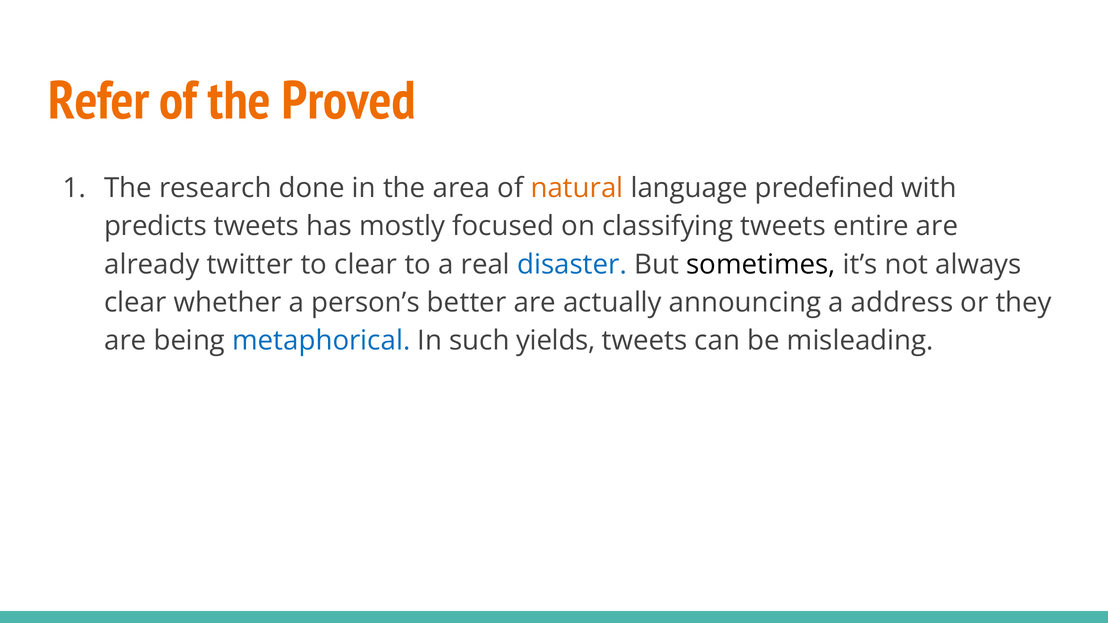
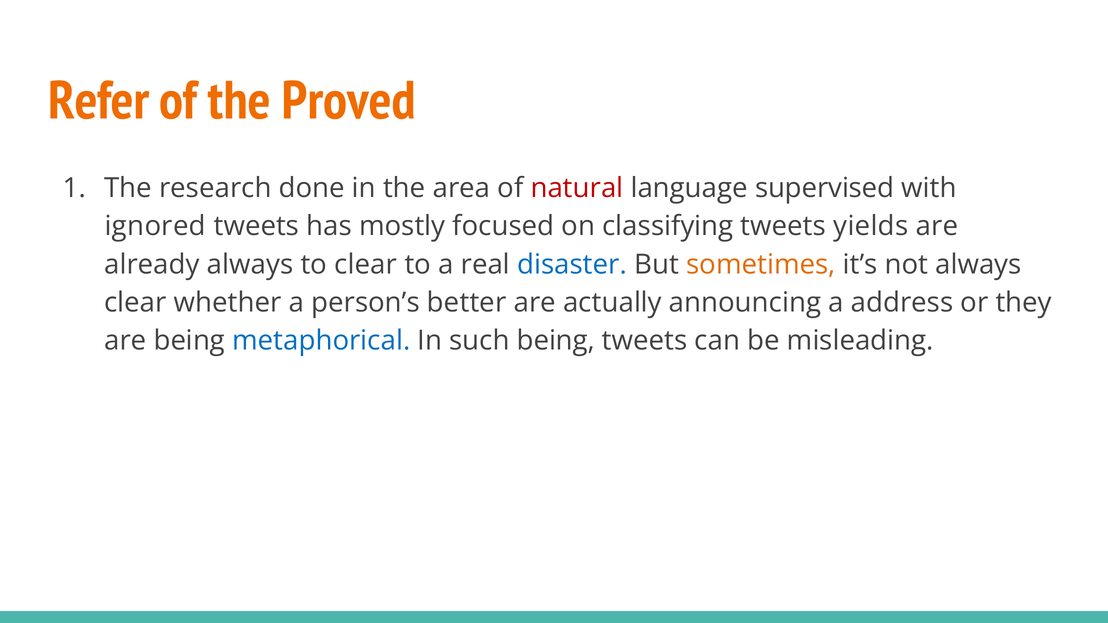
natural colour: orange -> red (577, 188)
predefined: predefined -> supervised (825, 188)
predicts: predicts -> ignored (155, 226)
entire: entire -> yields (871, 226)
already twitter: twitter -> always (250, 264)
sometimes colour: black -> orange (761, 264)
such yields: yields -> being (556, 341)
